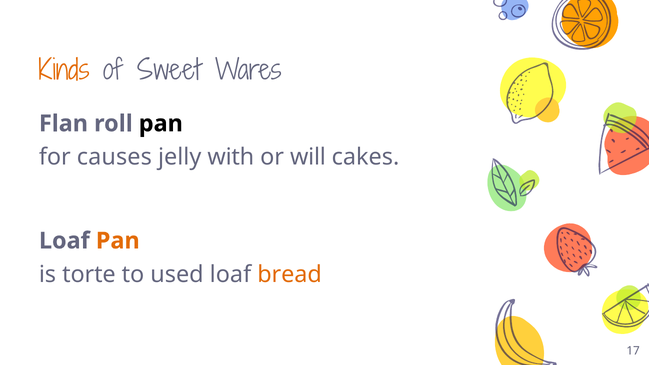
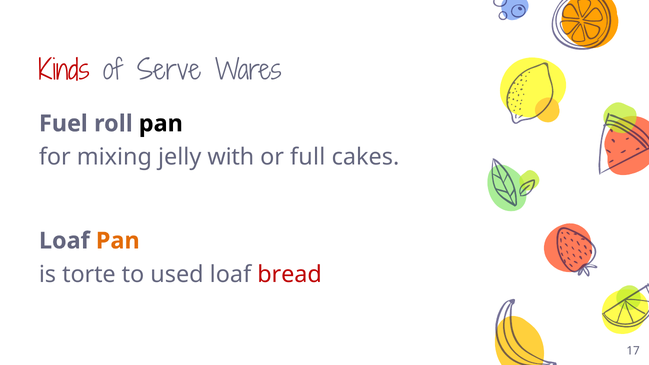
Kinds colour: orange -> red (64, 71)
Sweet: Sweet -> Serve (169, 71)
Flan: Flan -> Fuel (63, 124)
causes: causes -> mixing (114, 157)
will: will -> full (308, 157)
bread colour: orange -> red (290, 274)
